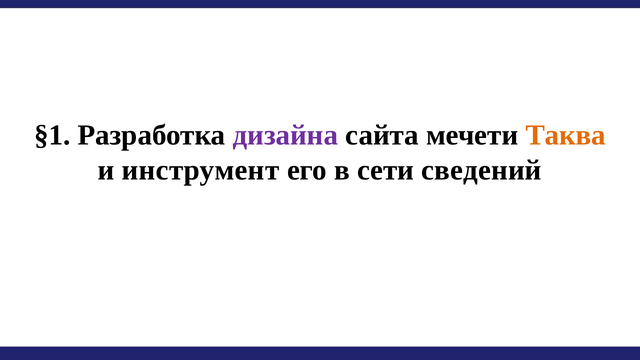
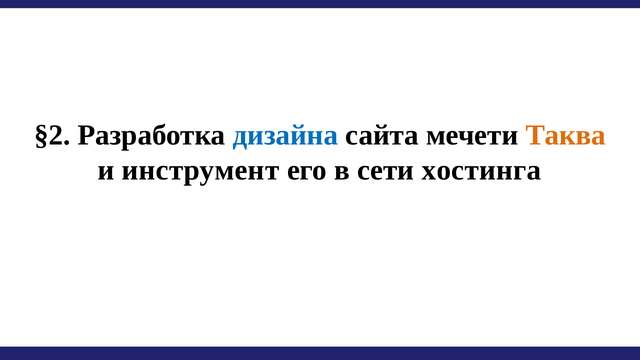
§1: §1 -> §2 (52, 135)
дизайна colour: purple -> blue (285, 135)
сведений: сведений -> хостинга (481, 170)
